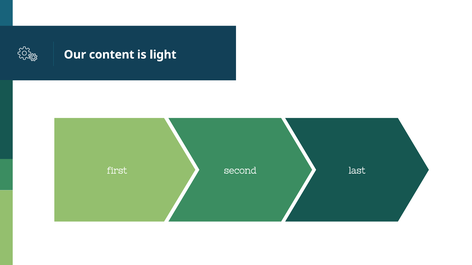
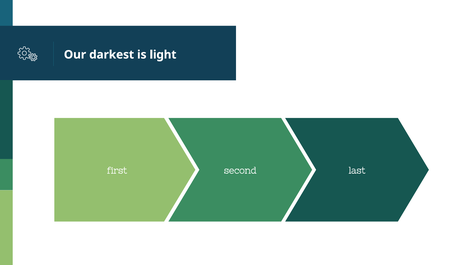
content: content -> darkest (112, 55)
